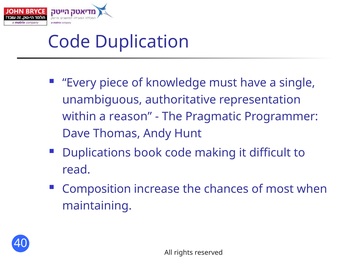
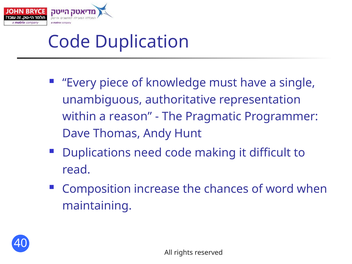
book: book -> need (148, 153)
most: most -> word (280, 189)
